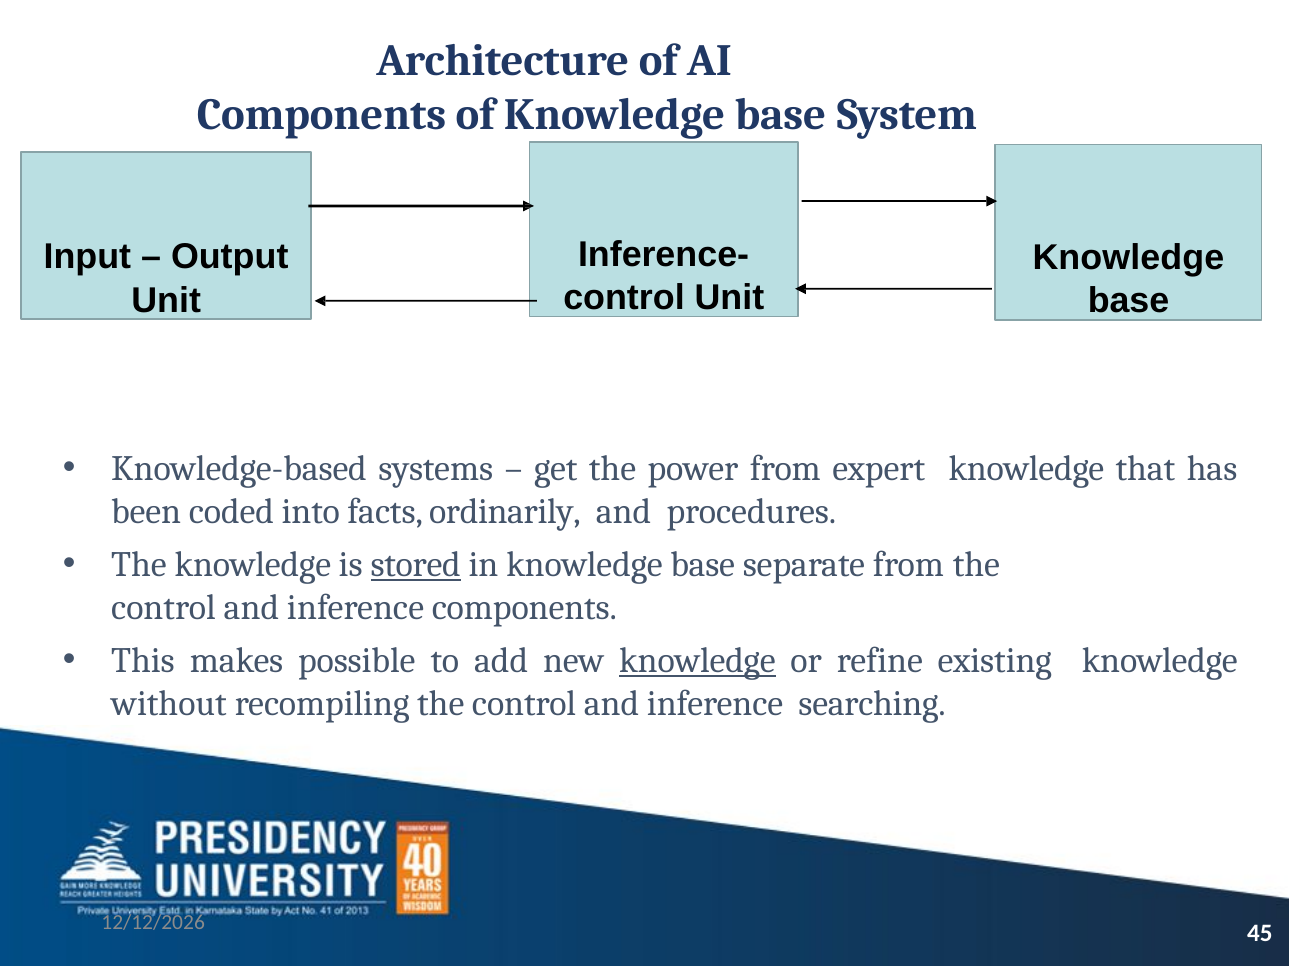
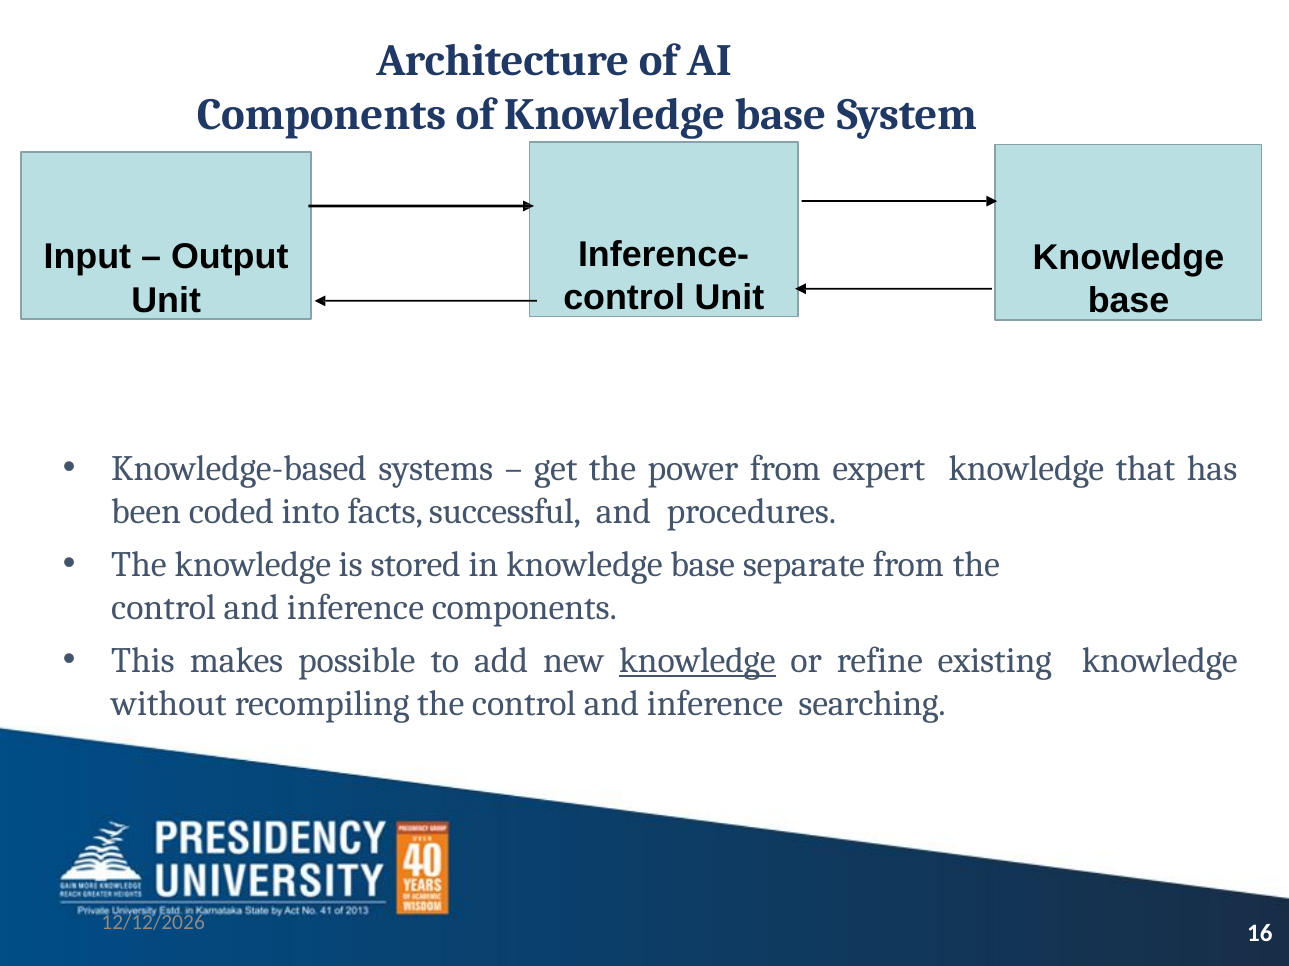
ordinarily: ordinarily -> successful (505, 512)
stored underline: present -> none (416, 565)
45: 45 -> 16 (1260, 934)
